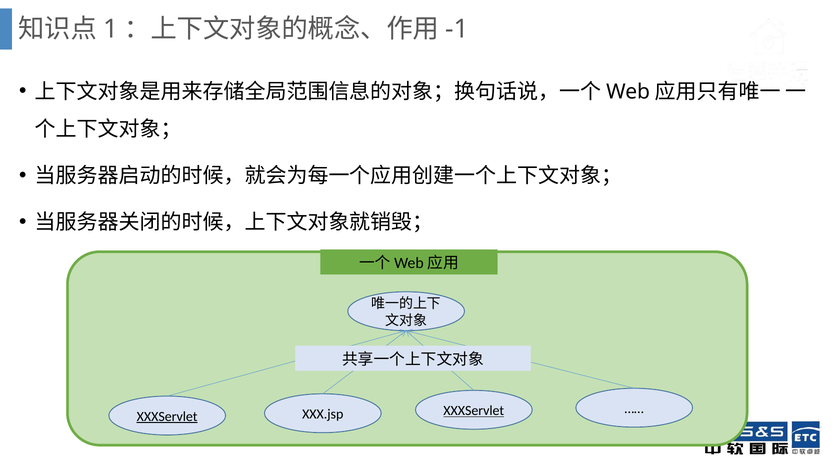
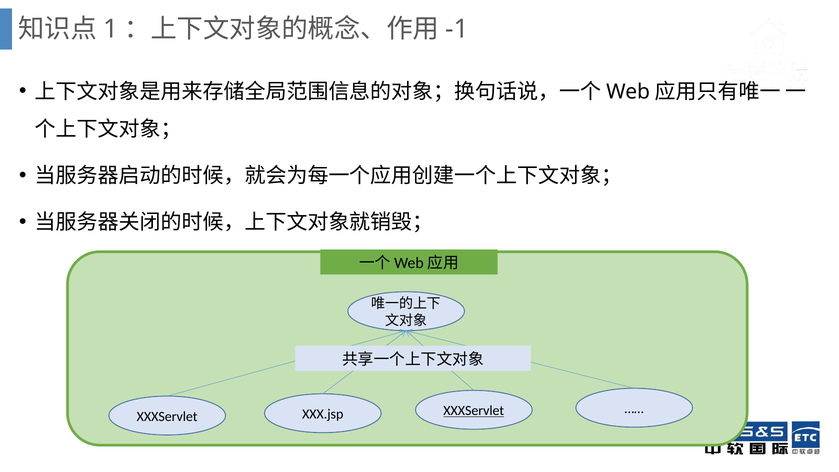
XXXServlet underline: present -> none (167, 416)
